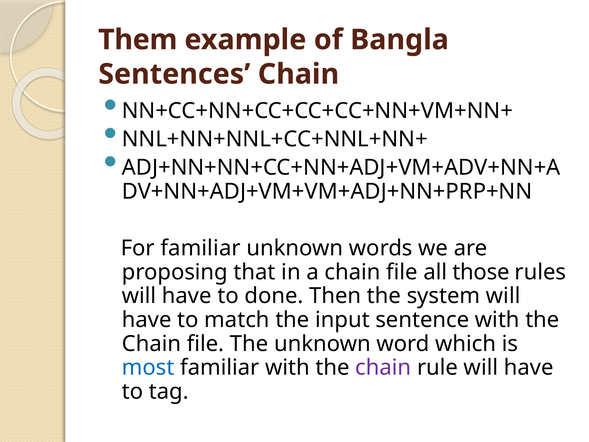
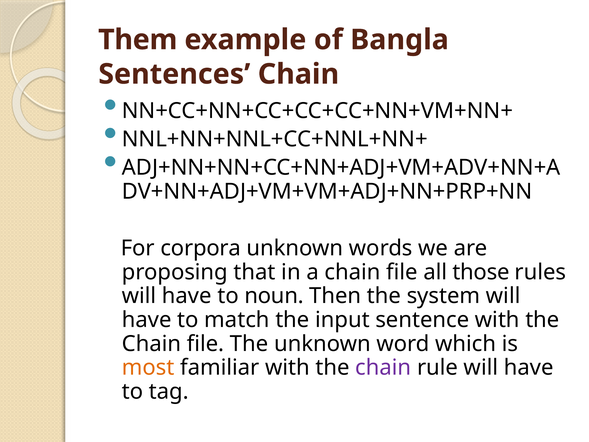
For familiar: familiar -> corpora (201, 248)
done: done -> noun (274, 296)
most colour: blue -> orange (148, 367)
